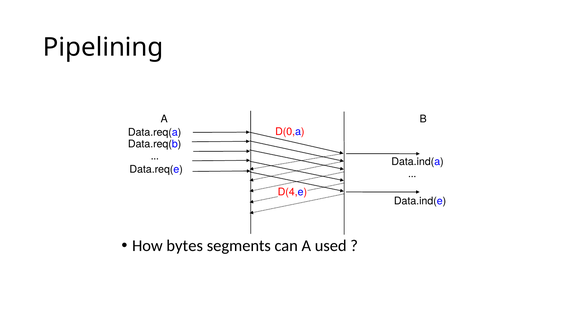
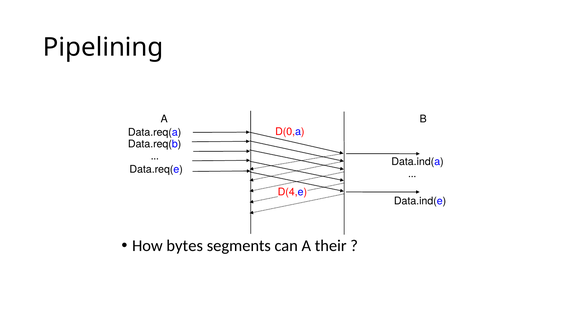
used: used -> their (331, 246)
